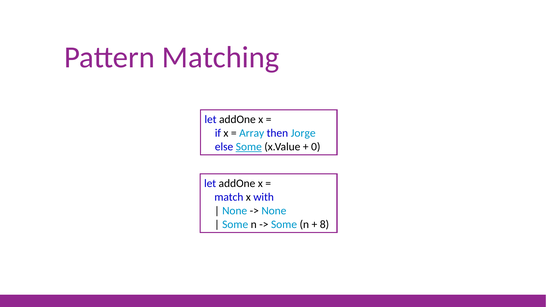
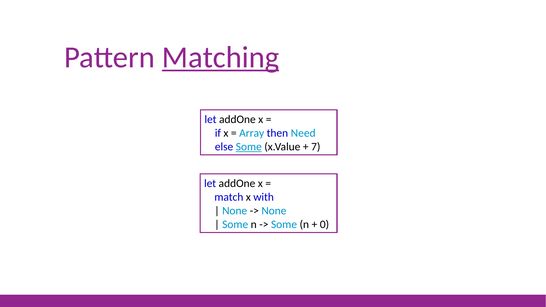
Matching underline: none -> present (221, 57)
Jorge: Jorge -> Need (303, 133)
0: 0 -> 7 (316, 147)
8: 8 -> 0 (324, 224)
